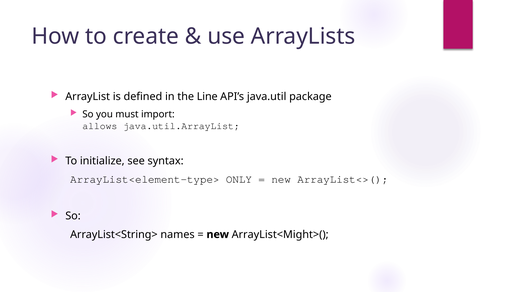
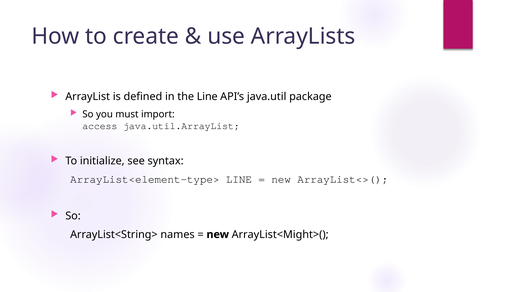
allows: allows -> access (100, 126)
ArrayList<element-type> ONLY: ONLY -> LINE (239, 179)
